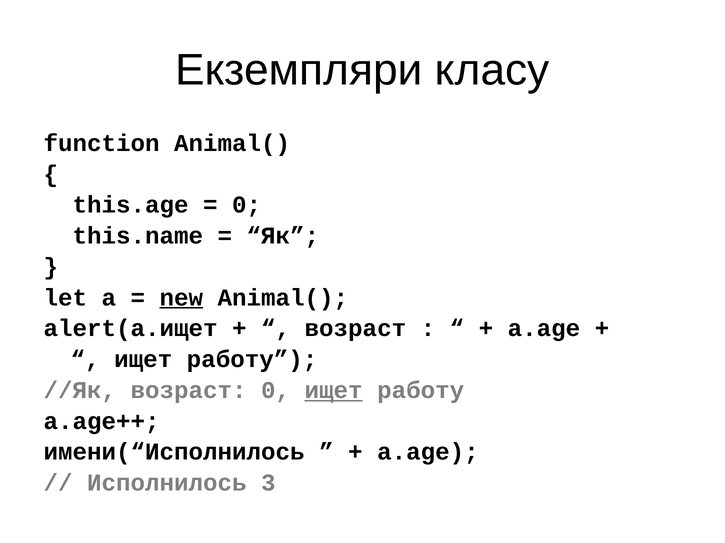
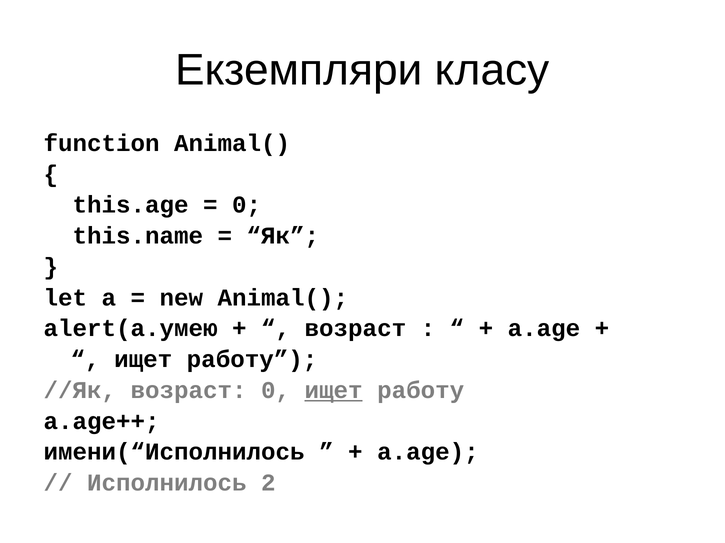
new underline: present -> none (181, 298)
alert(a.ищет: alert(a.ищет -> alert(a.умею (131, 329)
3: 3 -> 2 (268, 483)
